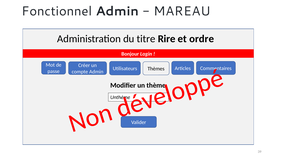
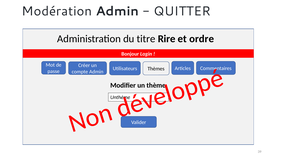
Fonctionnel: Fonctionnel -> Modération (57, 11)
MAREAU: MAREAU -> QUITTER (182, 11)
